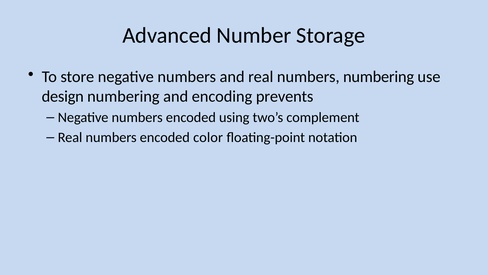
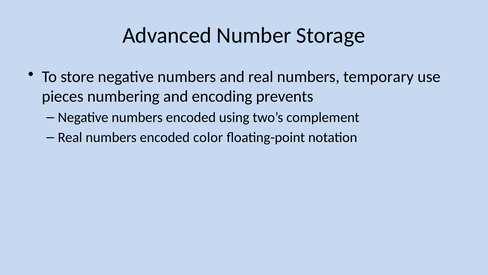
numbers numbering: numbering -> temporary (378, 77)
design: design -> pieces (63, 96)
